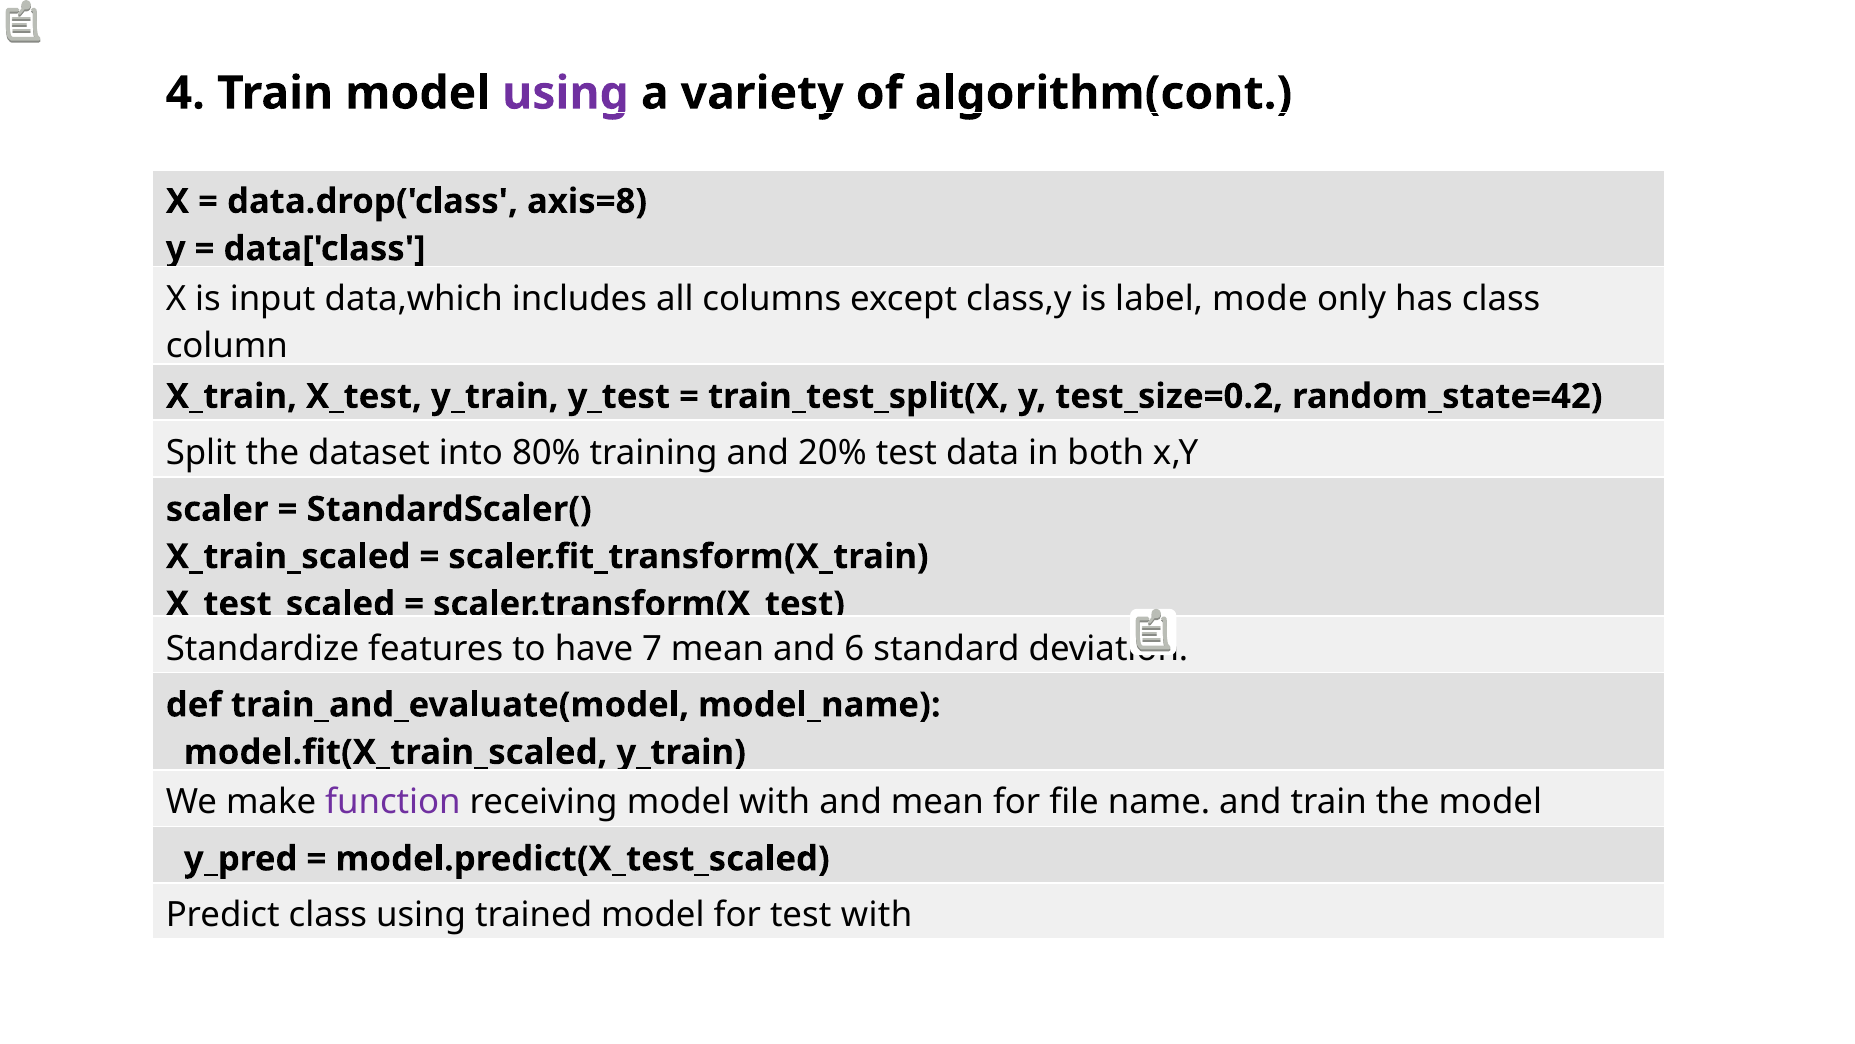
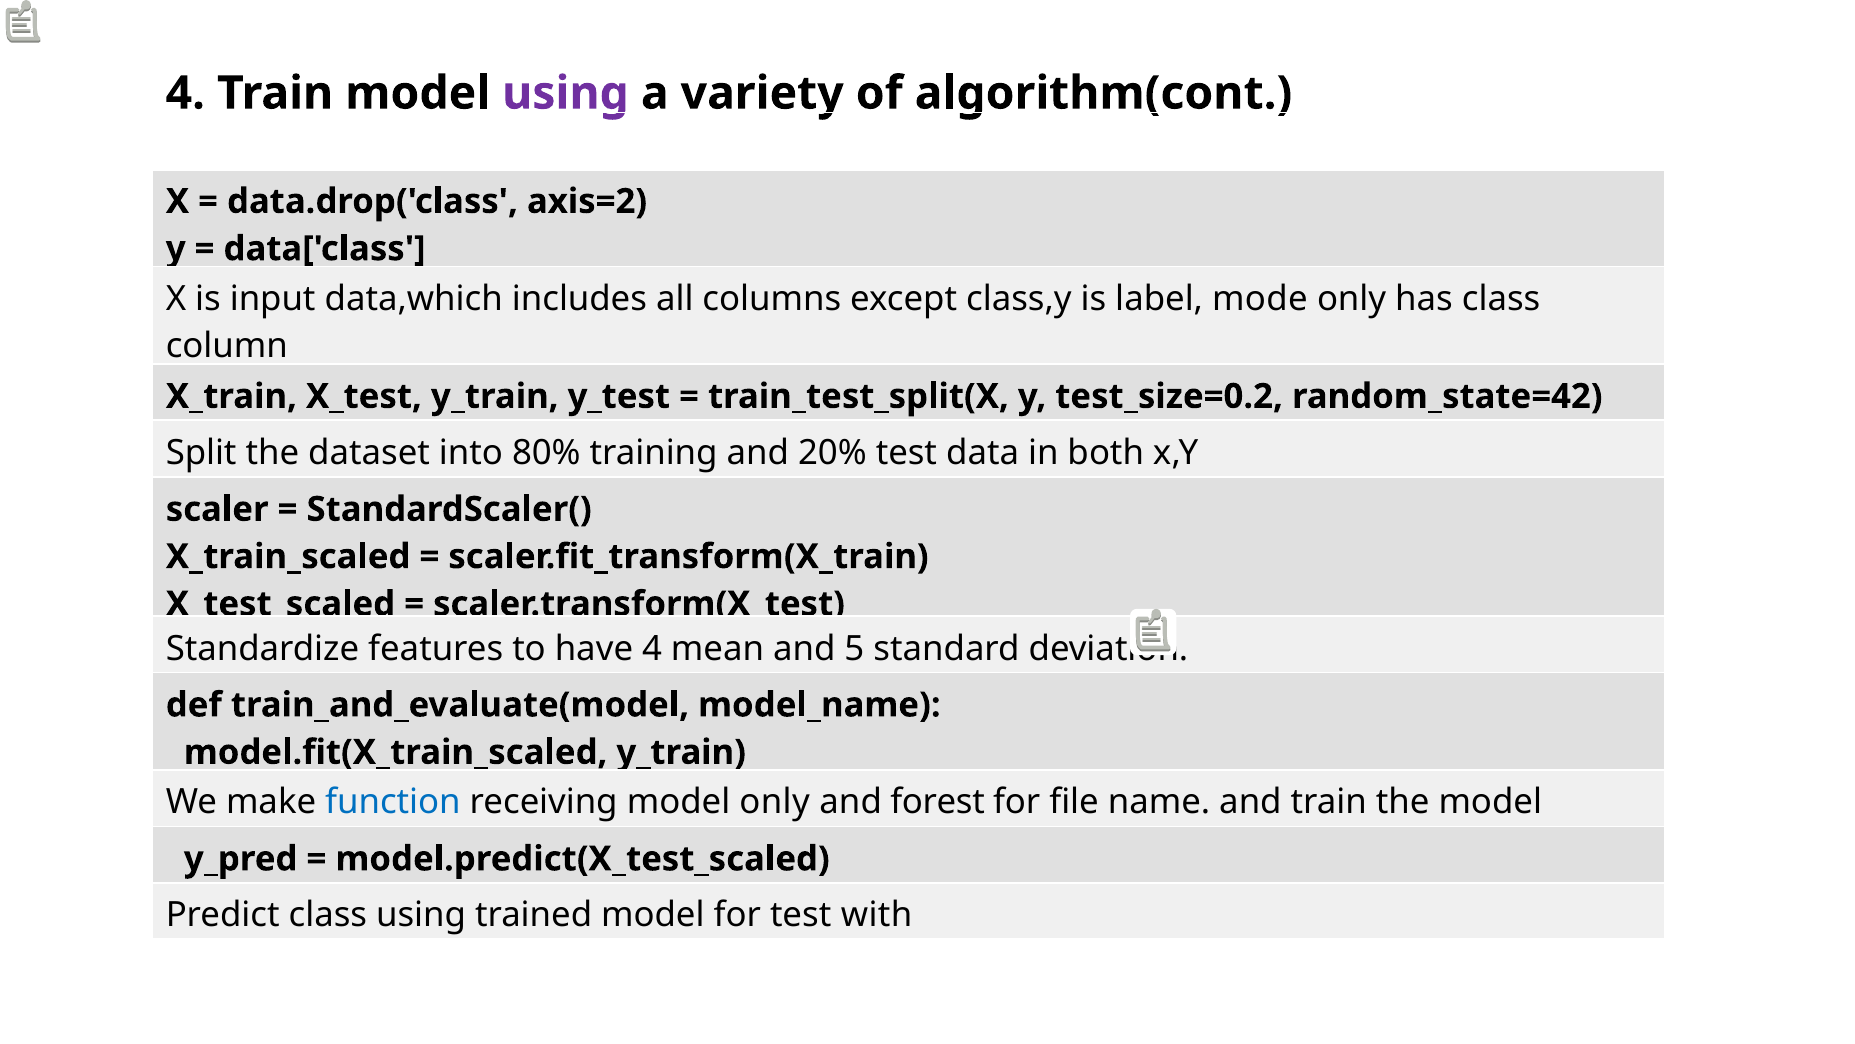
axis=8: axis=8 -> axis=2 (587, 201)
have 7: 7 -> 4 (652, 648)
6: 6 -> 5 (854, 648)
function colour: purple -> blue (393, 802)
model with: with -> only (775, 802)
and mean: mean -> forest (938, 802)
